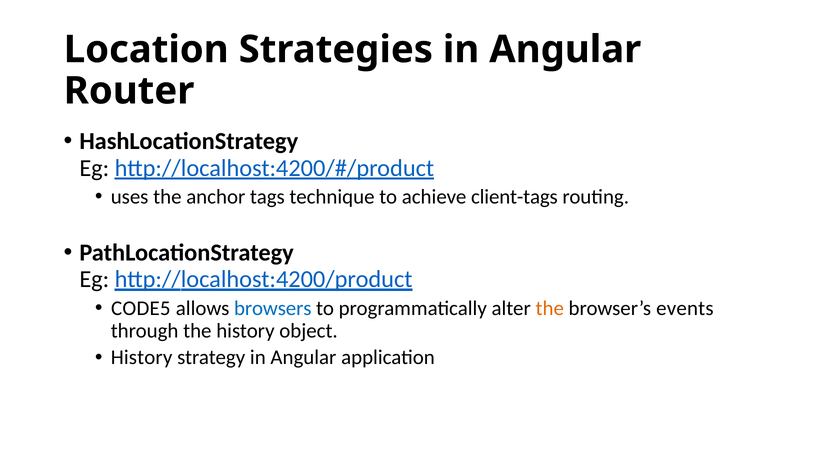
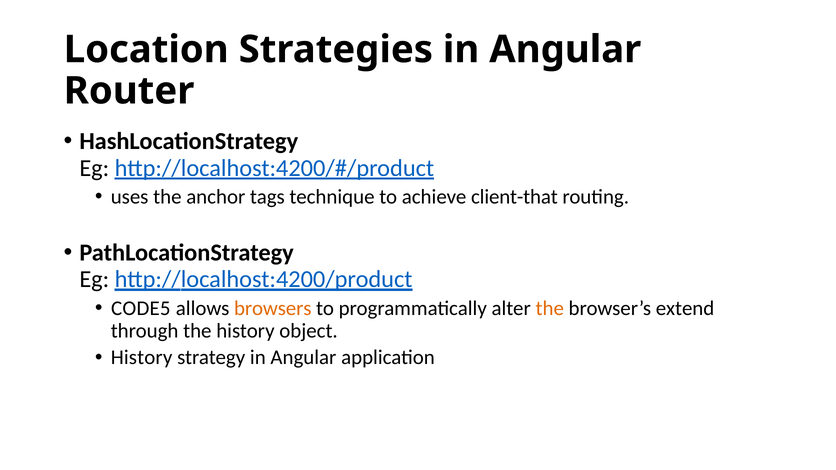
client-tags: client-tags -> client-that (514, 197)
browsers colour: blue -> orange (273, 308)
events: events -> extend (685, 308)
